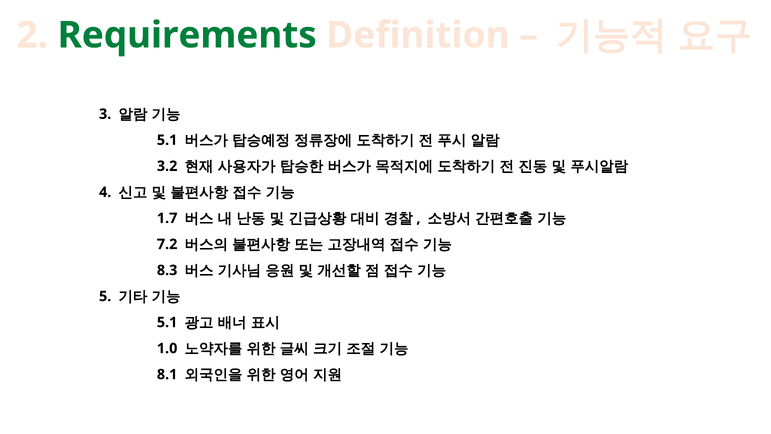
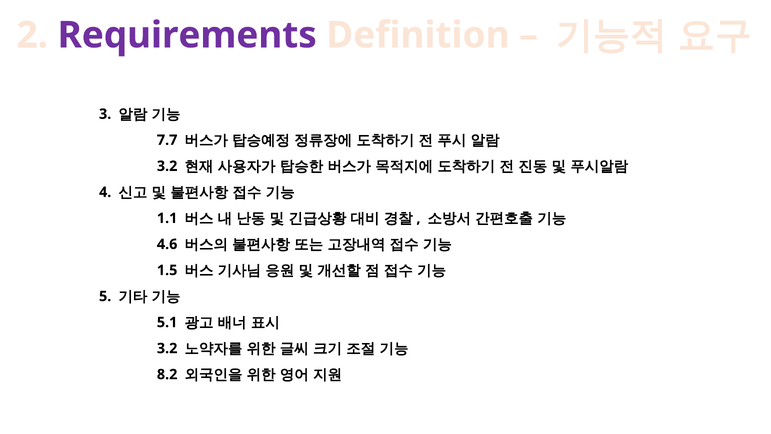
Requirements colour: green -> purple (187, 35)
5.1: 5.1 -> 7.7 (167, 140)
1.7: 1.7 -> 1.1 (167, 218)
7.2: 7.2 -> 4.6 (167, 244)
8.3: 8.3 -> 1.5 (167, 270)
1.0: 1.0 -> 3.2 (167, 348)
8.1: 8.1 -> 8.2 (167, 374)
